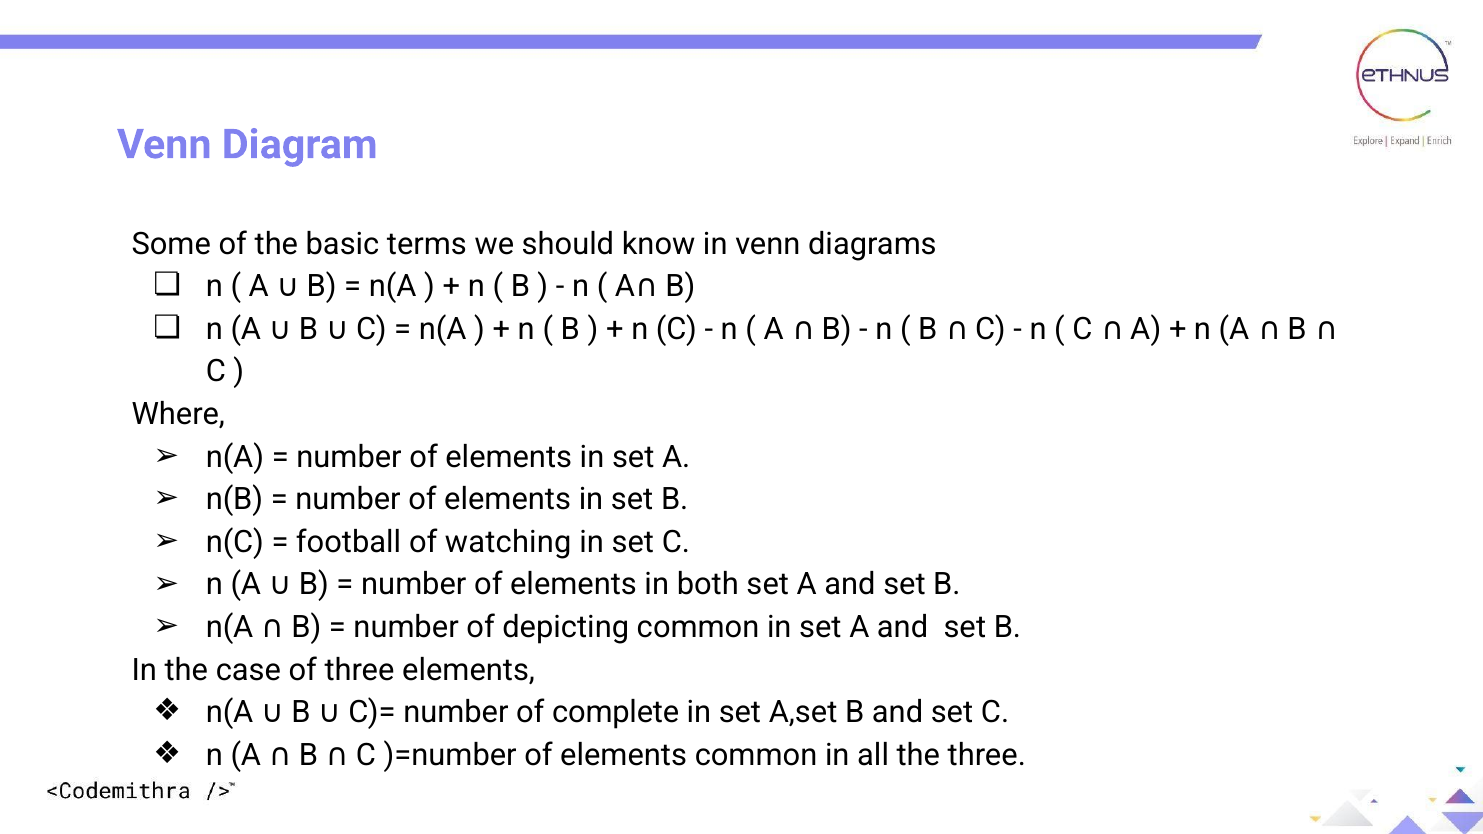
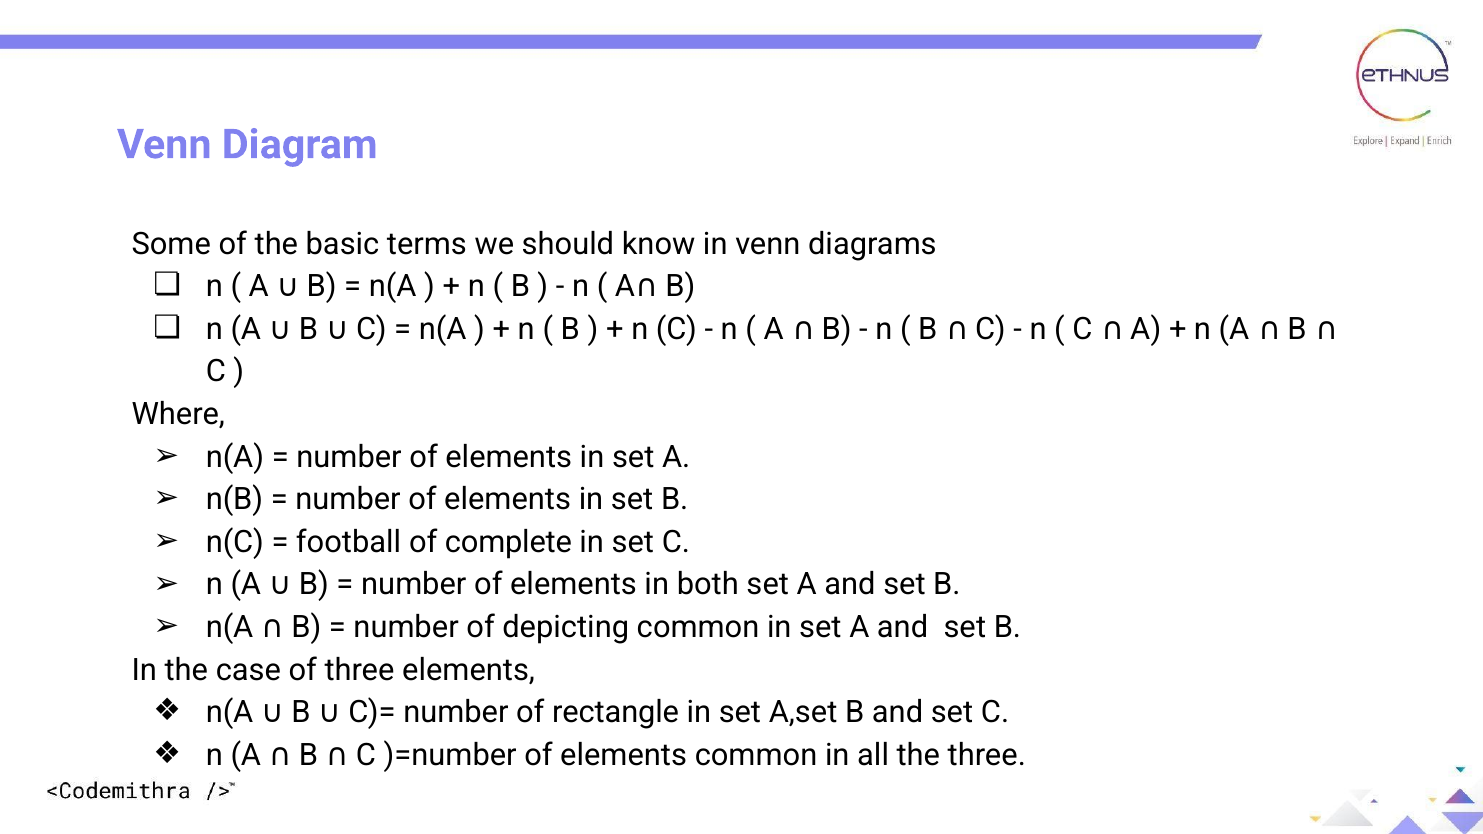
watching: watching -> complete (508, 542)
complete: complete -> rectangle (616, 713)
